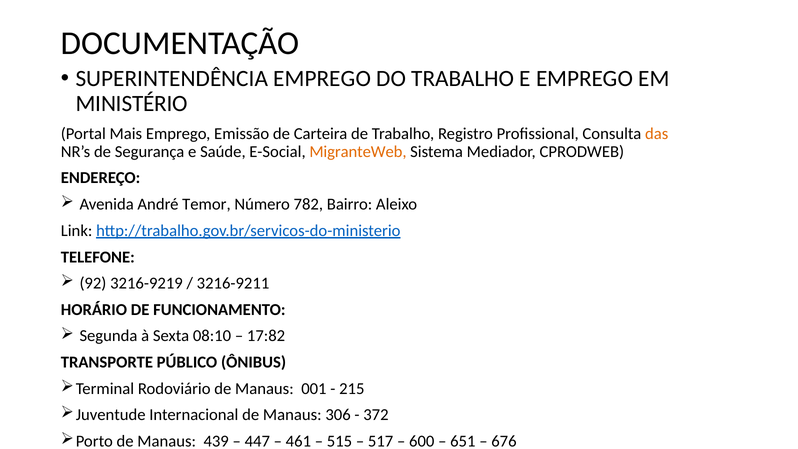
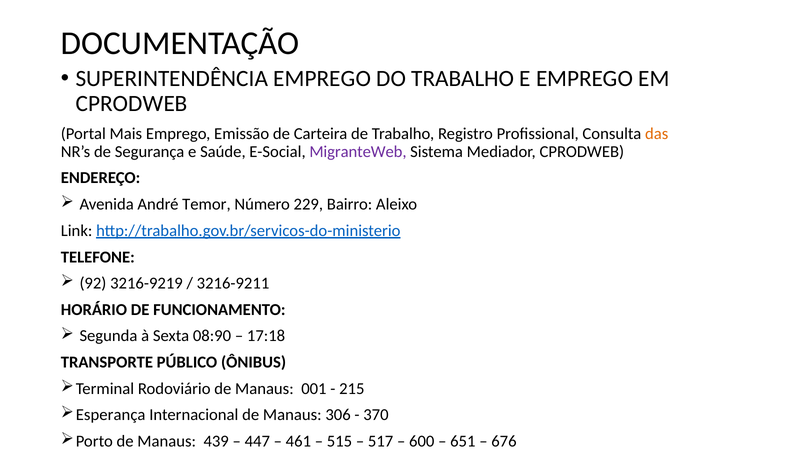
MINISTÉRIO: MINISTÉRIO -> CPRODWEB (132, 104)
MigranteWeb colour: orange -> purple (358, 152)
782: 782 -> 229 (308, 204)
08:10: 08:10 -> 08:90 (212, 336)
17:82: 17:82 -> 17:18 (266, 336)
Juventude: Juventude -> Esperança (111, 415)
372: 372 -> 370 (376, 415)
